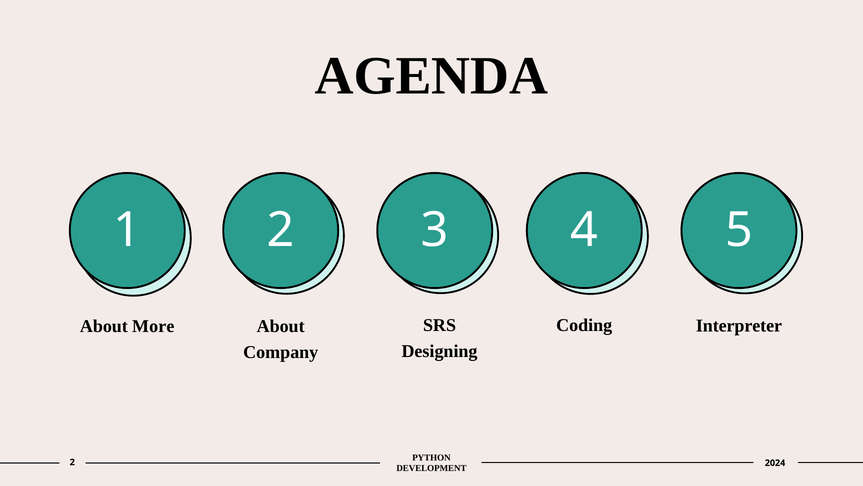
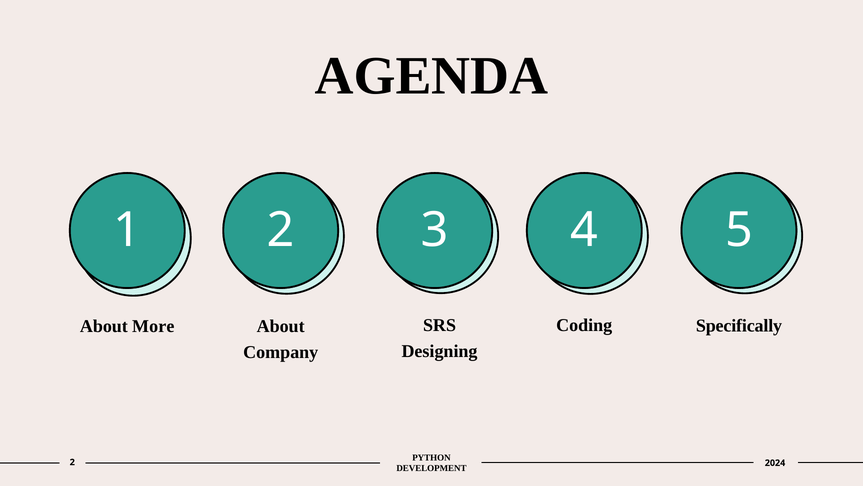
Interpreter: Interpreter -> Specifically (739, 325)
